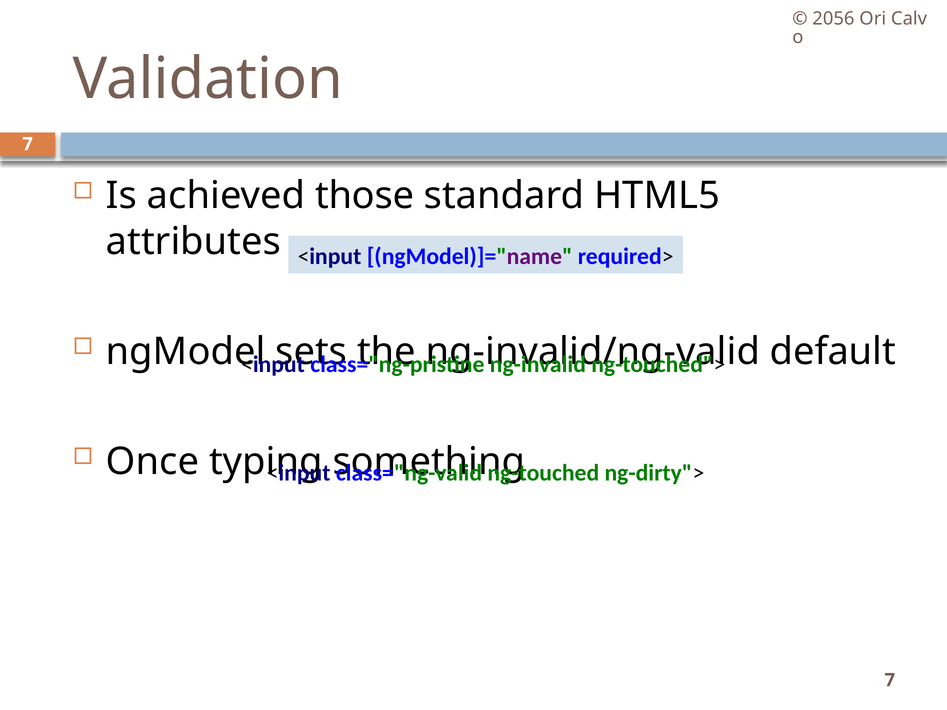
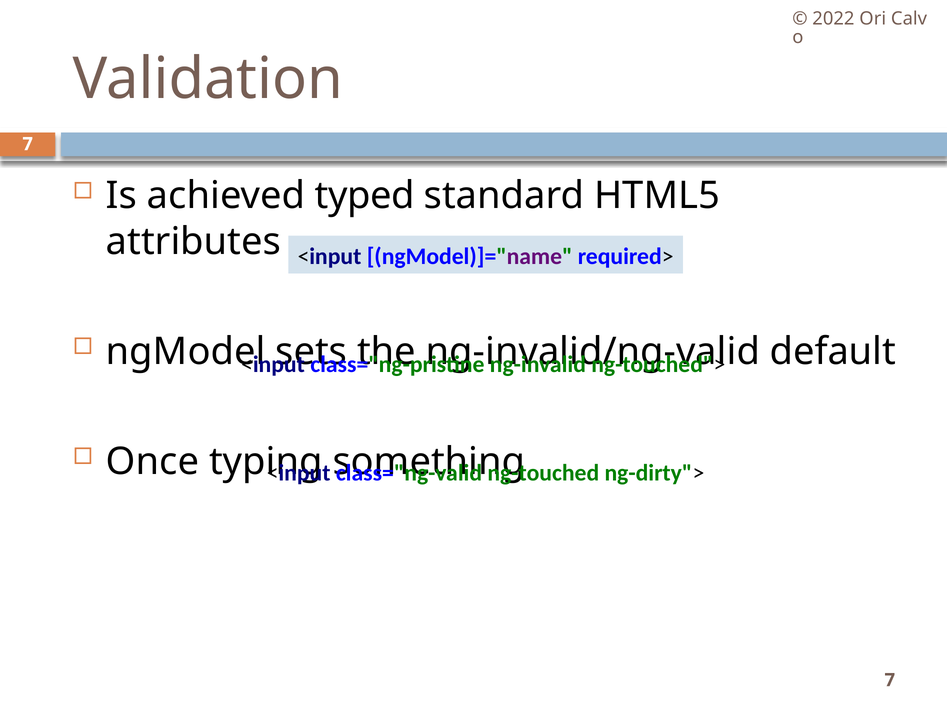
2056: 2056 -> 2022 (833, 19)
those: those -> typed (365, 196)
